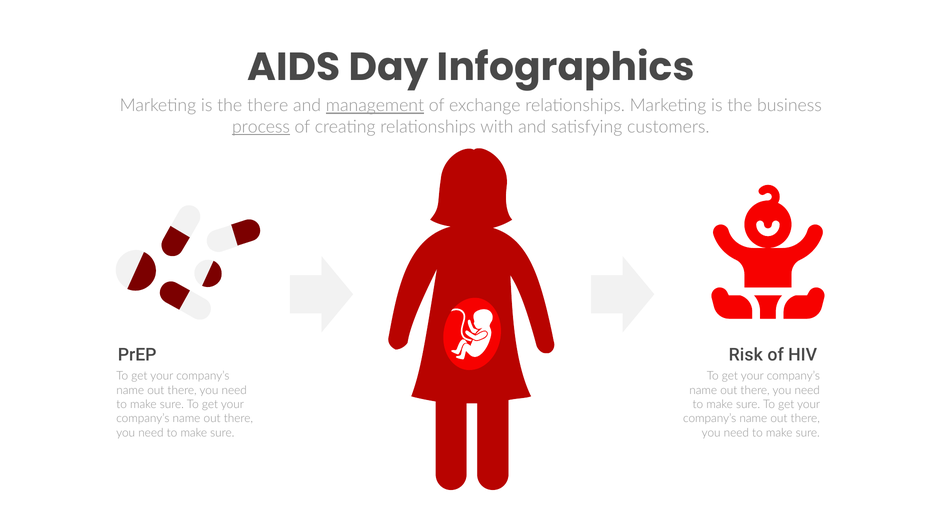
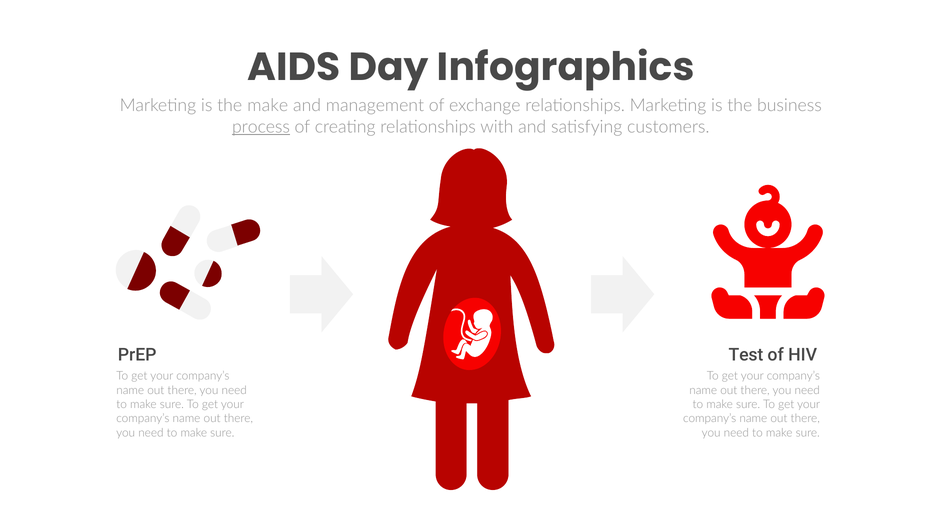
the there: there -> make (268, 106)
management underline: present -> none (375, 106)
Risk: Risk -> Test (746, 355)
